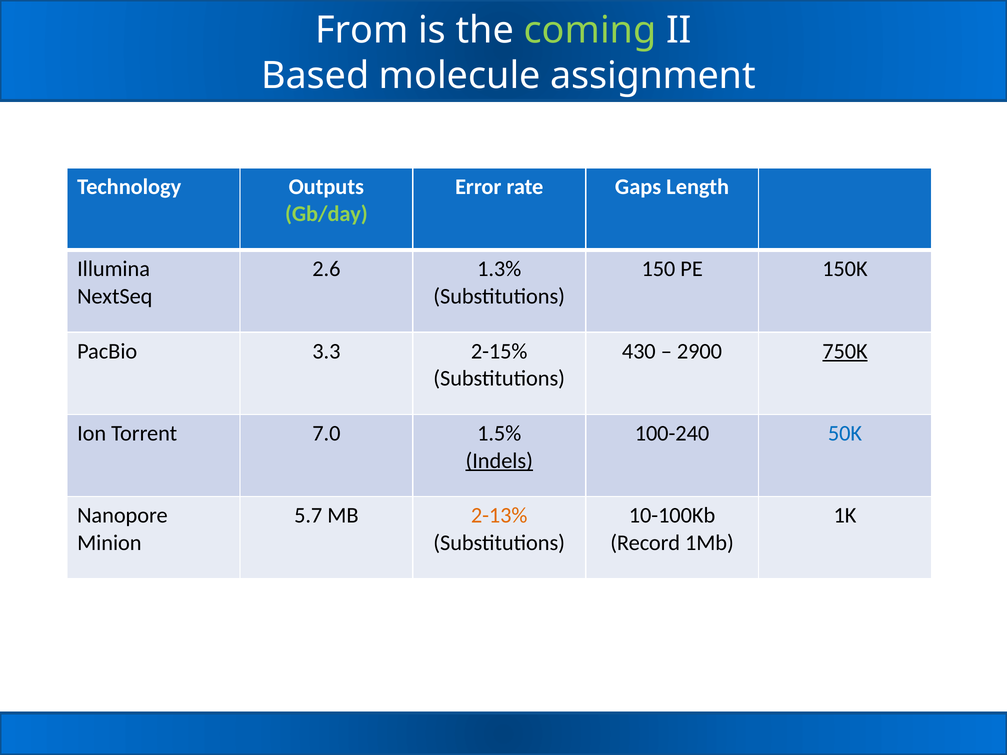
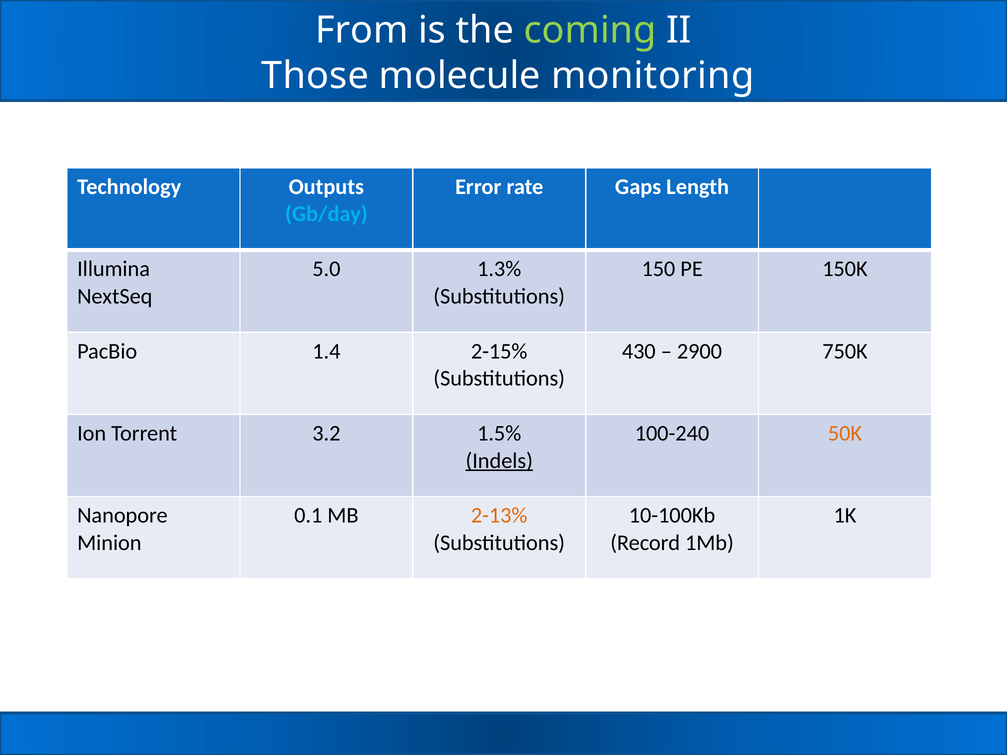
Based: Based -> Those (315, 76)
assignment: assignment -> monitoring (653, 76)
Gb/day colour: light green -> light blue (326, 214)
2.6: 2.6 -> 5.0 (326, 269)
3.3: 3.3 -> 1.4 (326, 351)
750K underline: present -> none (845, 351)
7.0: 7.0 -> 3.2 (326, 433)
50K colour: blue -> orange (845, 433)
5.7: 5.7 -> 0.1 (308, 516)
